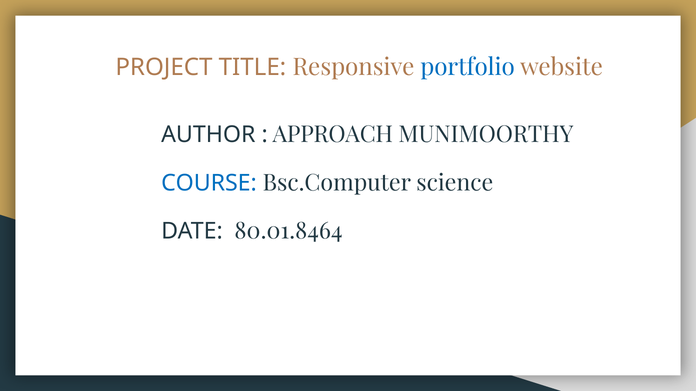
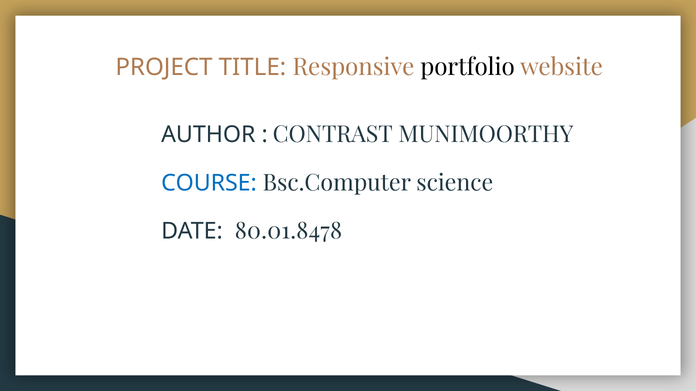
portfolio colour: blue -> black (468, 67)
APPROACH: APPROACH -> CONTRAST (333, 135)
80.01.8464: 80.01.8464 -> 80.01.8478 (288, 231)
